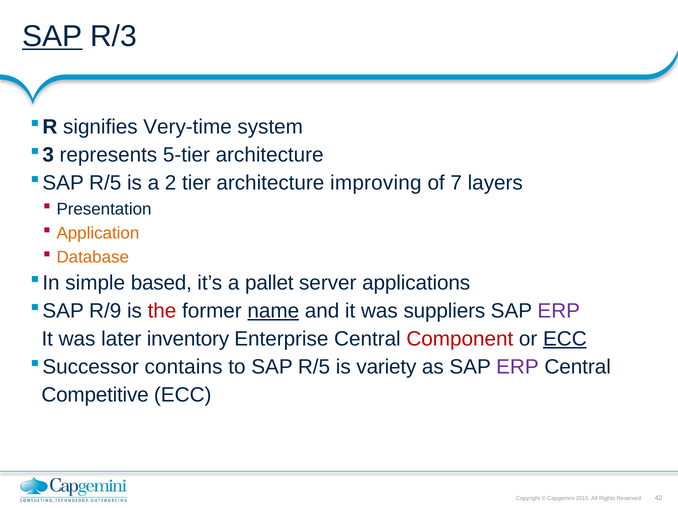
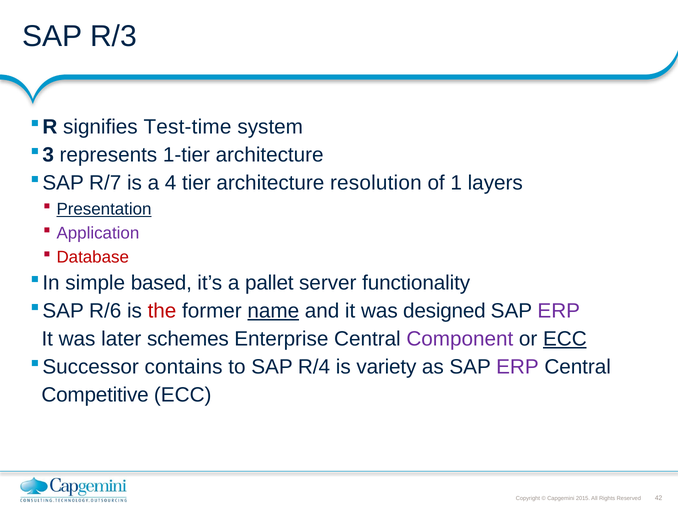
SAP underline: present -> none (52, 36)
Very-time: Very-time -> Test-time (187, 127)
5-tier: 5-tier -> 1-tier (186, 155)
R/5: R/5 -> R/7 (105, 183)
2: 2 -> 4 (171, 183)
improving: improving -> resolution (376, 183)
7: 7 -> 1 (456, 183)
Presentation underline: none -> present (104, 209)
Application colour: orange -> purple (98, 233)
Database colour: orange -> red (93, 257)
applications: applications -> functionality (416, 283)
R/9: R/9 -> R/6 (105, 311)
suppliers: suppliers -> designed (444, 311)
inventory: inventory -> schemes (188, 339)
Component colour: red -> purple (460, 339)
SAP R/5: R/5 -> R/4 (314, 367)
